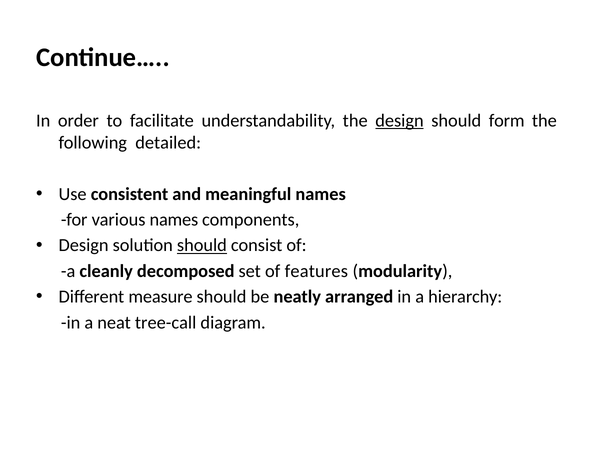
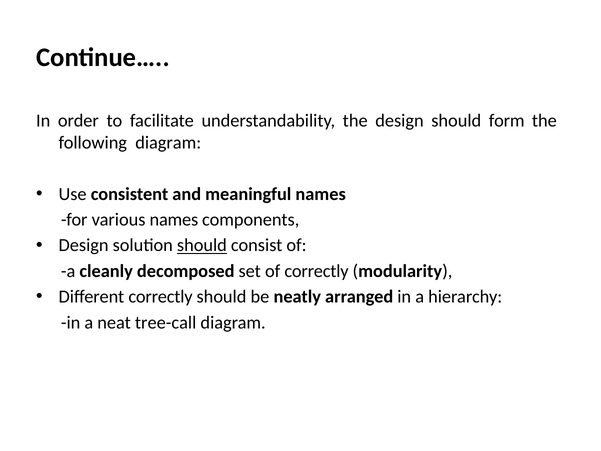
design underline: present -> none (399, 120)
following detailed: detailed -> diagram (168, 143)
of features: features -> correctly (317, 271)
Different measure: measure -> correctly (161, 297)
